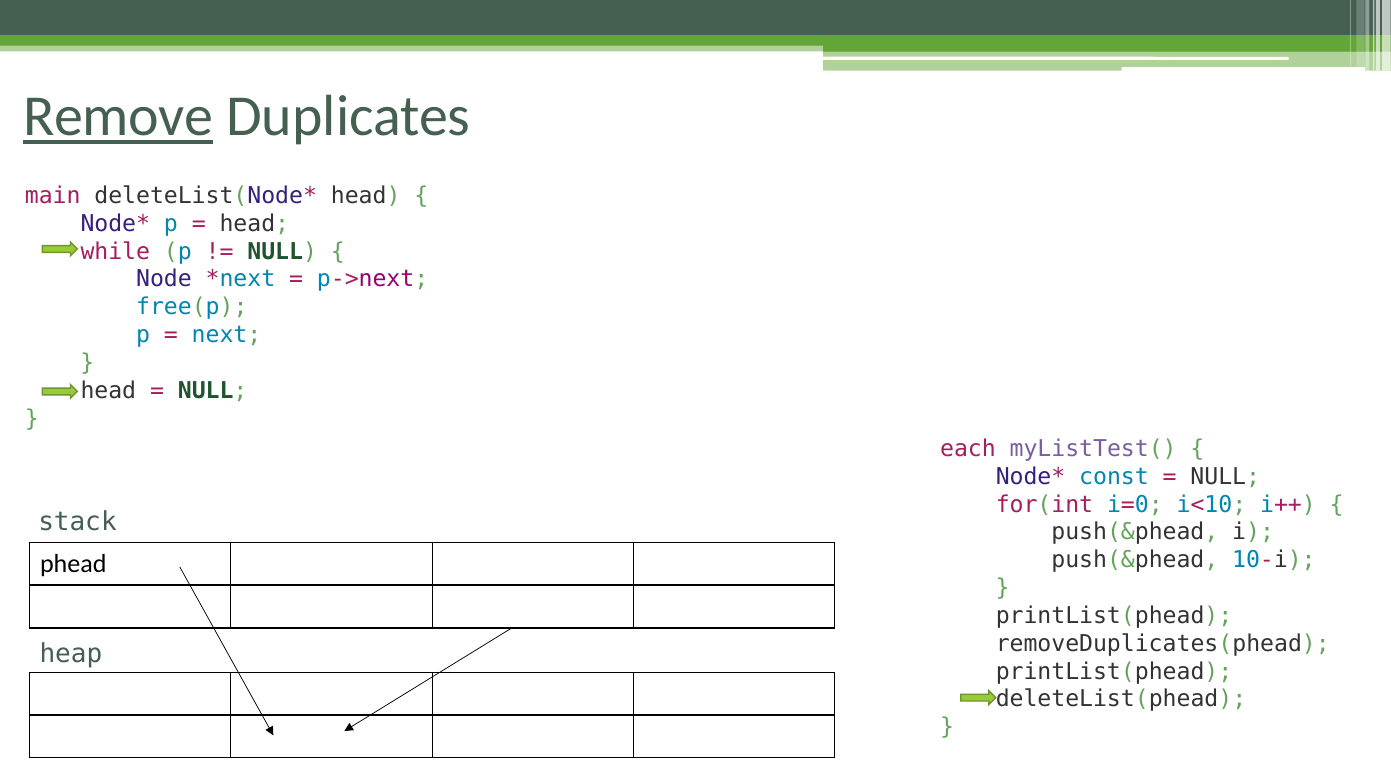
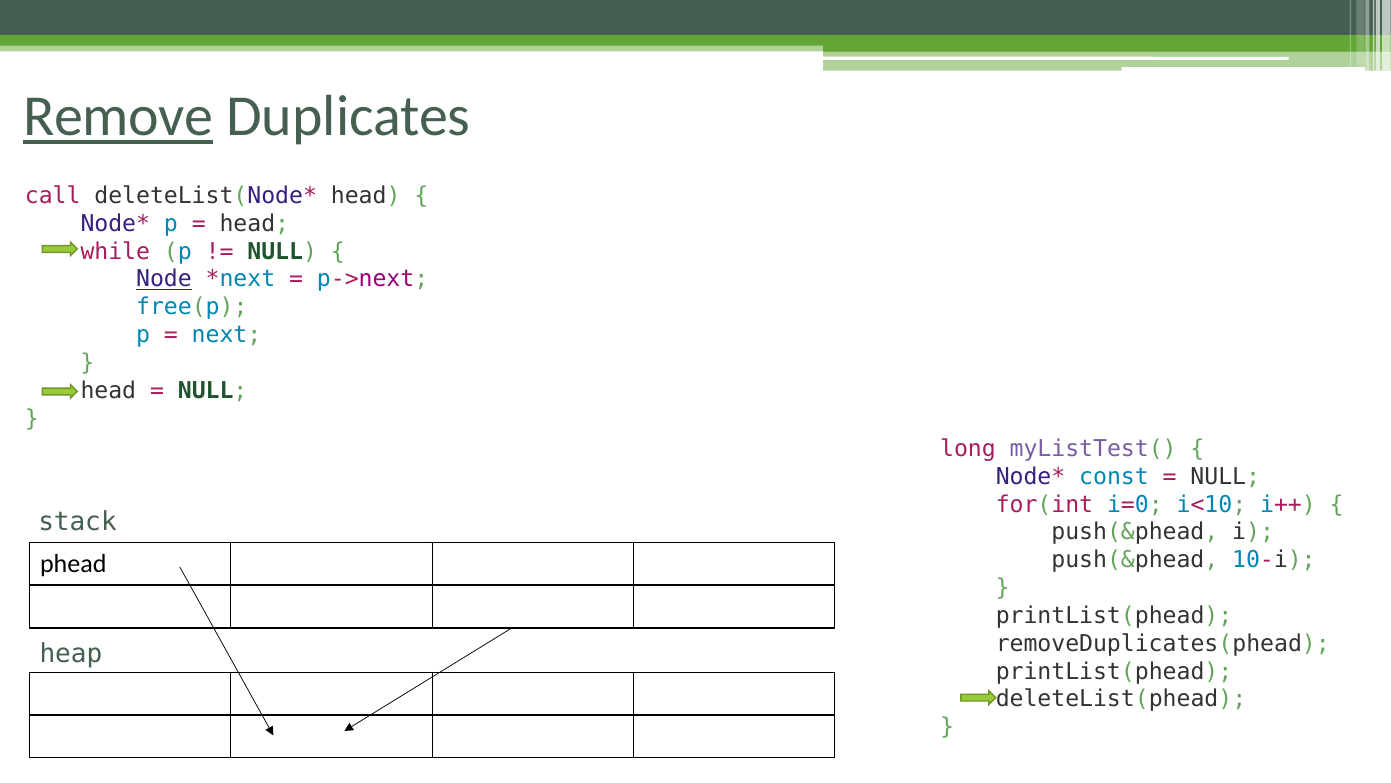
main: main -> call (53, 196)
Node underline: none -> present (164, 279)
each: each -> long (968, 448)
